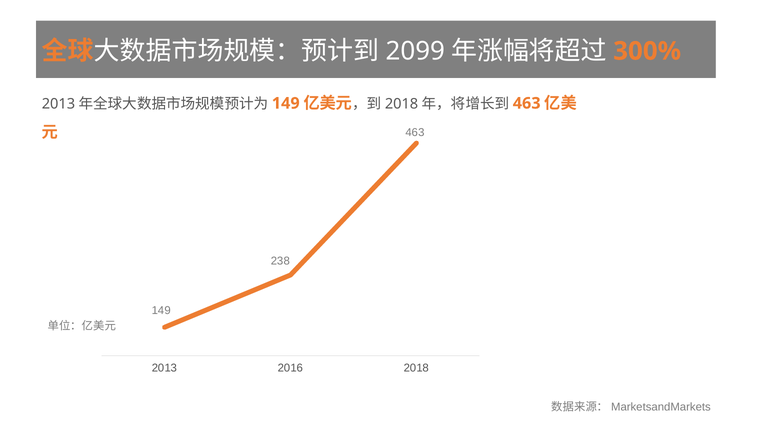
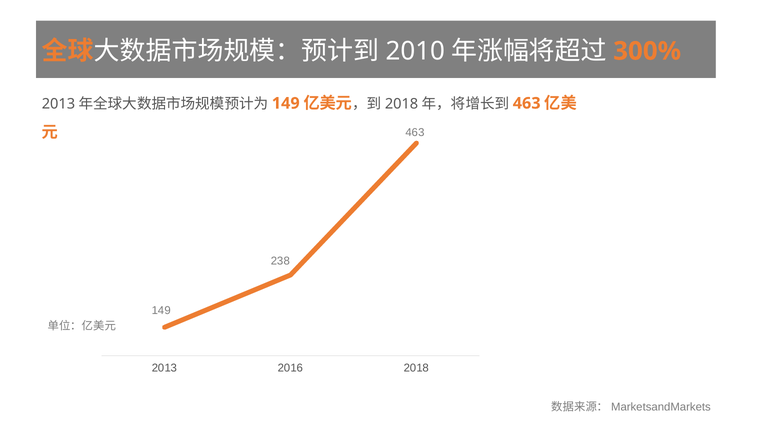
2099: 2099 -> 2010 (415, 51)
